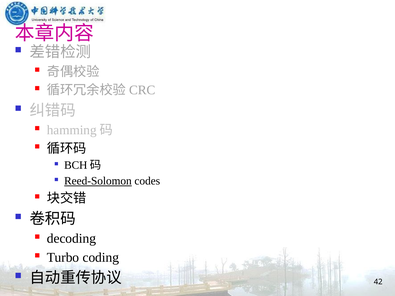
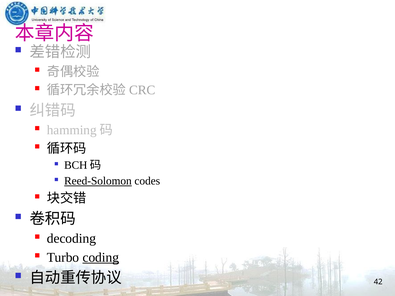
coding underline: none -> present (101, 258)
